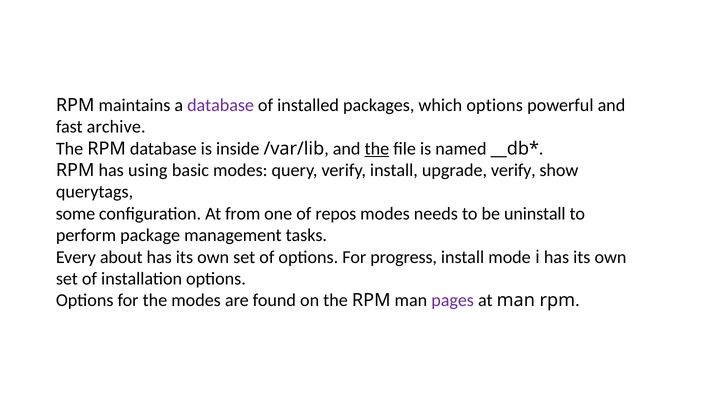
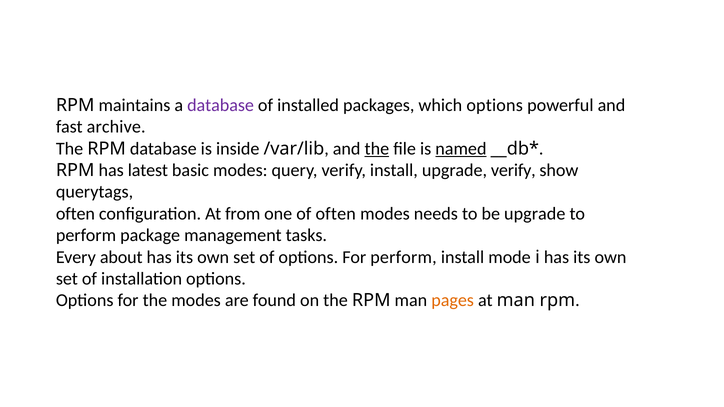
named underline: none -> present (461, 149)
using: using -> latest (148, 170)
some: some -> often (75, 214)
of repos: repos -> often (336, 214)
be uninstall: uninstall -> upgrade (535, 214)
For progress: progress -> perform (403, 257)
pages colour: purple -> orange (453, 301)
